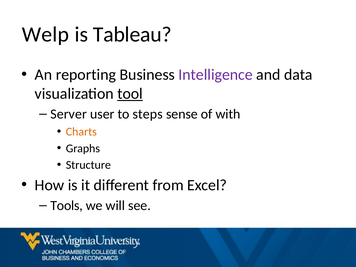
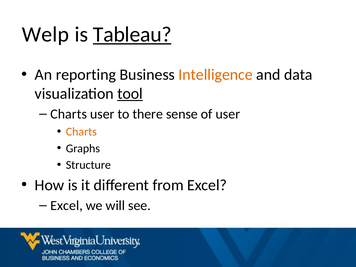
Tableau underline: none -> present (132, 34)
Intelligence colour: purple -> orange (216, 75)
Server: Server -> Charts (69, 114)
steps: steps -> there (148, 114)
of with: with -> user (228, 114)
Tools: Tools -> Excel (67, 205)
